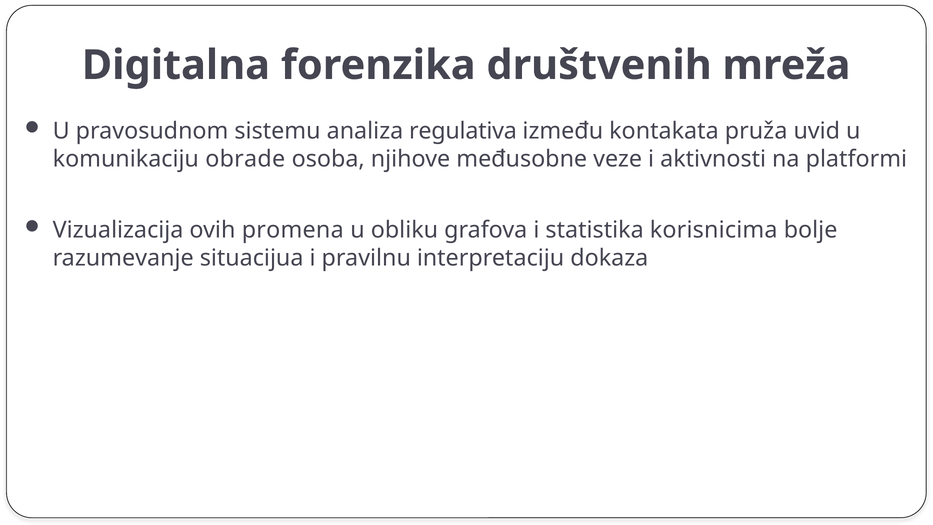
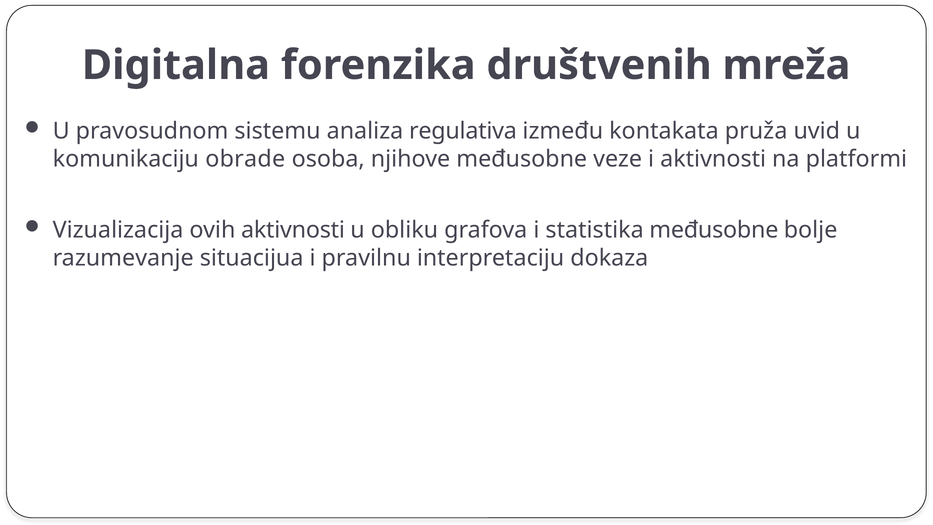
ovih promena: promena -> aktivnosti (293, 230)
statistika korisnicima: korisnicima -> međusobne (714, 230)
